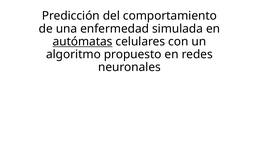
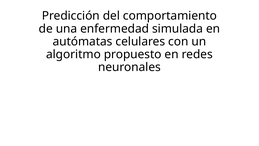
autómatas underline: present -> none (83, 41)
